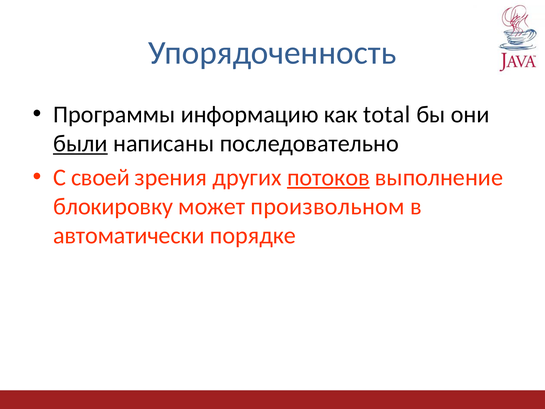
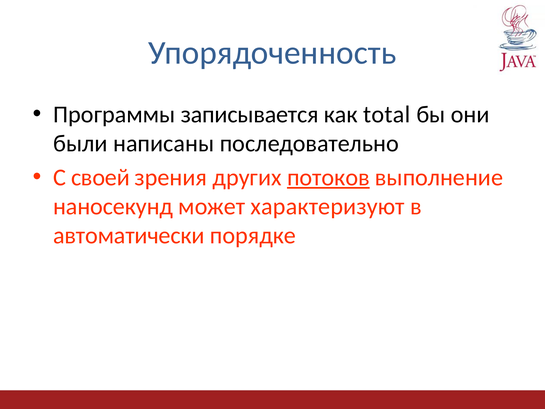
информацию: информацию -> записывается (250, 114)
были underline: present -> none (80, 143)
блокировку: блокировку -> наносекунд (113, 206)
произвольном: произвольном -> характеризуют (328, 206)
